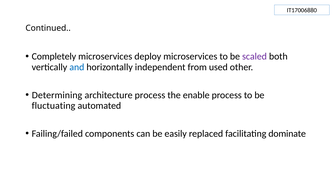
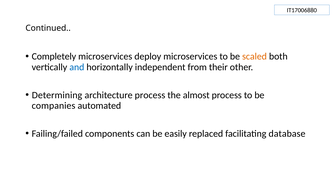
scaled colour: purple -> orange (254, 56)
used: used -> their (218, 67)
enable: enable -> almost (196, 95)
fluctuating: fluctuating -> companies (54, 106)
dominate: dominate -> database (287, 134)
